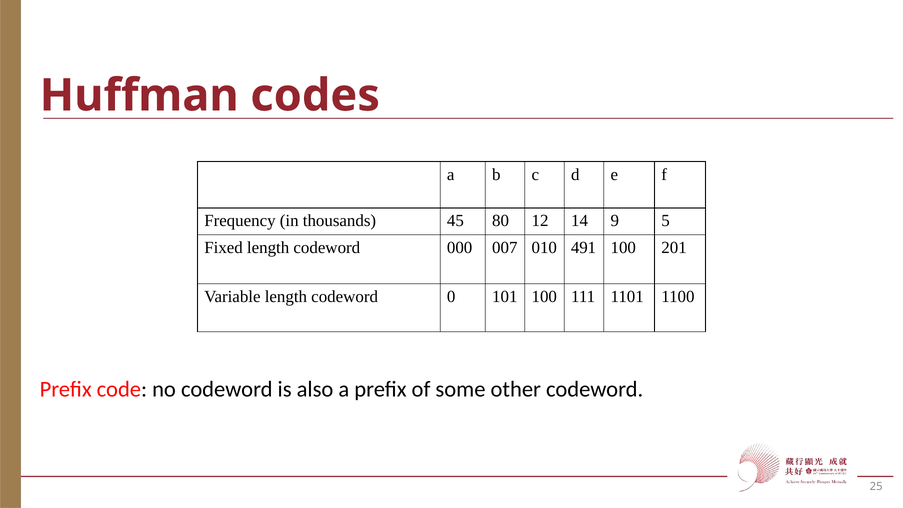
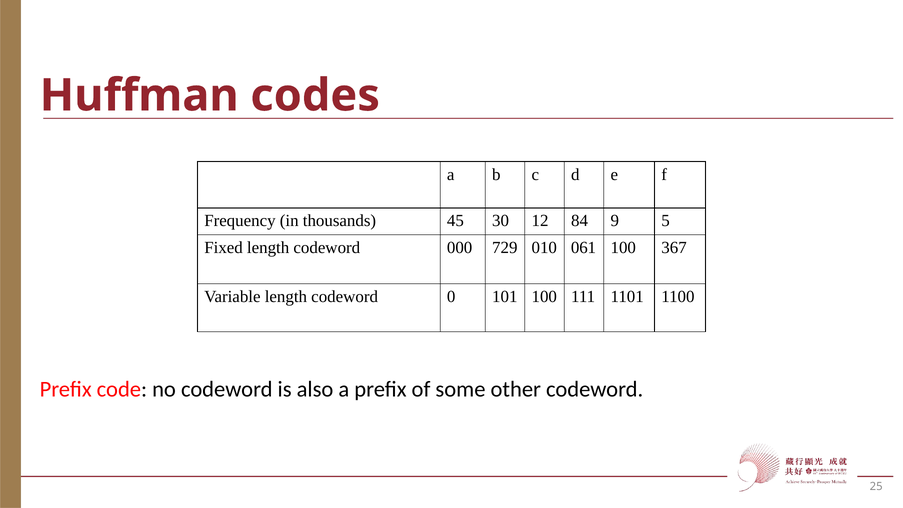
80: 80 -> 30 (501, 221)
14: 14 -> 84 (580, 221)
007: 007 -> 729 (505, 248)
491: 491 -> 061 (584, 248)
201: 201 -> 367 (674, 248)
